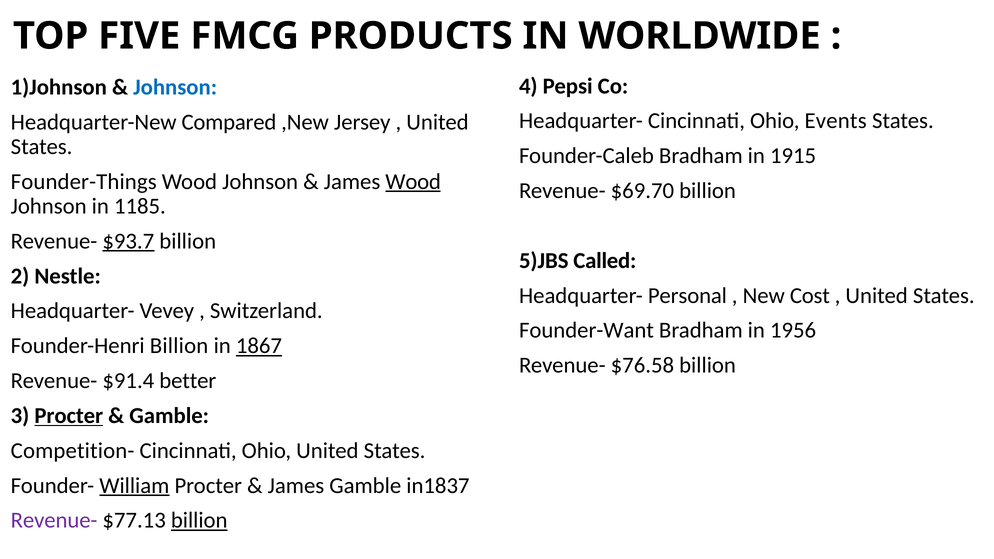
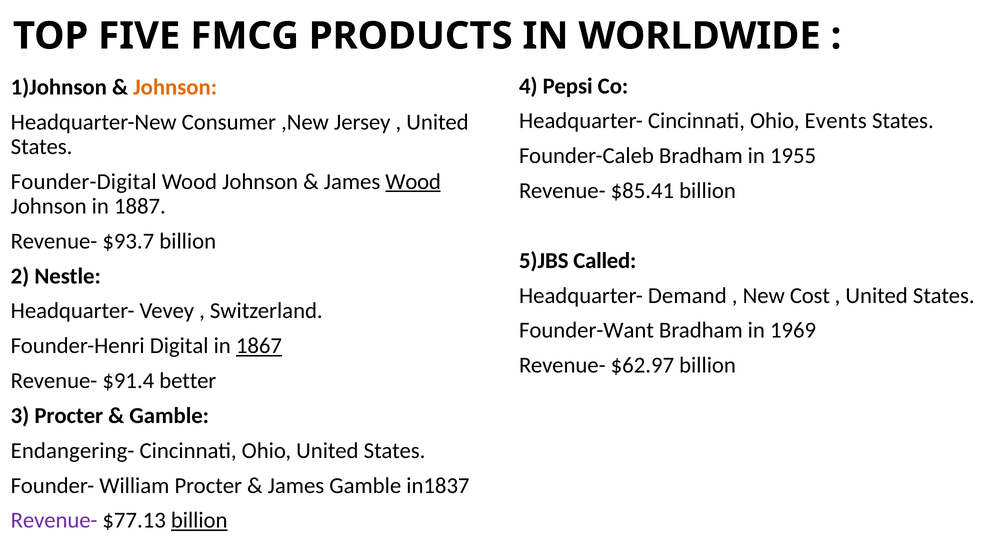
Johnson colour: blue -> orange (175, 87)
Compared: Compared -> Consumer (229, 122)
1915: 1915 -> 1955 (793, 156)
Founder-Things: Founder-Things -> Founder-Digital (84, 182)
$69.70: $69.70 -> $85.41 (642, 191)
1185: 1185 -> 1887 (140, 206)
$93.7 underline: present -> none (128, 241)
Personal: Personal -> Demand (687, 296)
1956: 1956 -> 1969 (793, 331)
Founder-Henri Billion: Billion -> Digital (179, 346)
$76.58: $76.58 -> $62.97 (642, 365)
Procter underline: present -> none (69, 416)
Competition-: Competition- -> Endangering- (73, 451)
William underline: present -> none (134, 486)
